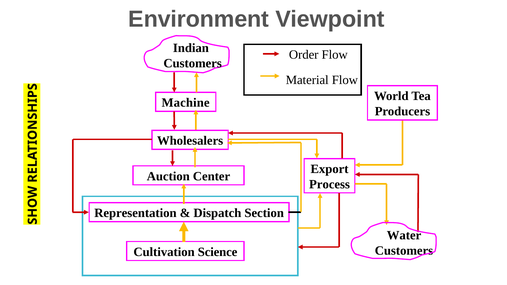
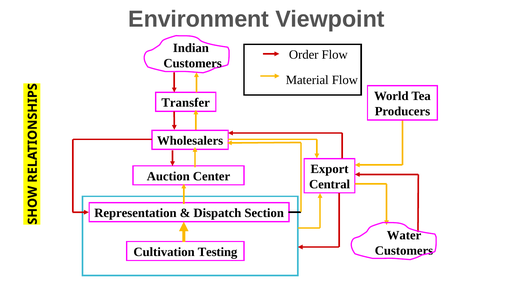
Machine: Machine -> Transfer (186, 103)
Process: Process -> Central (330, 184)
Science: Science -> Testing (218, 252)
